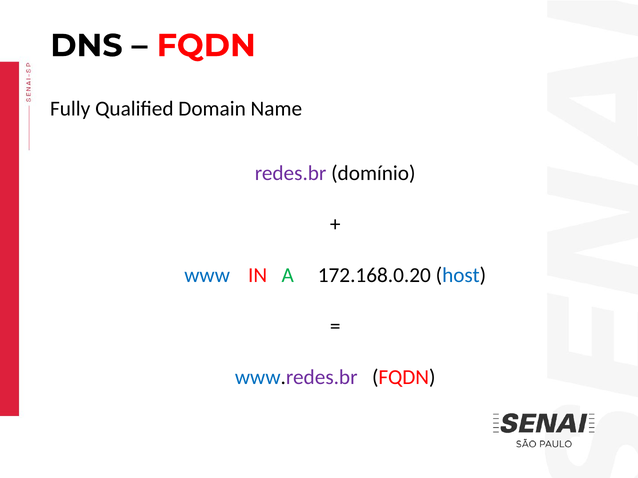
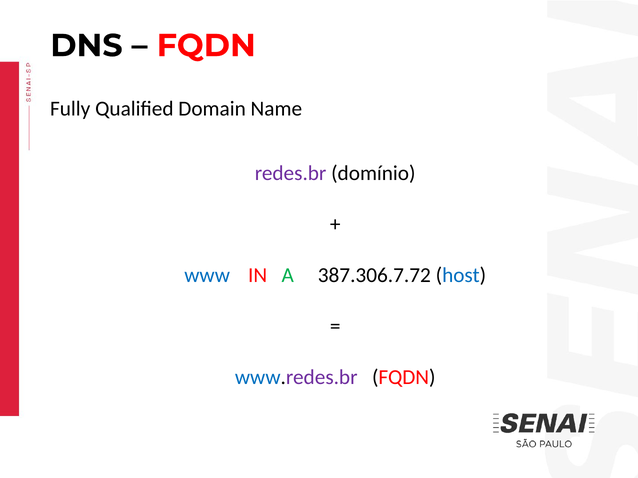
172.168.0.20: 172.168.0.20 -> 387.306.7.72 (374, 276)
